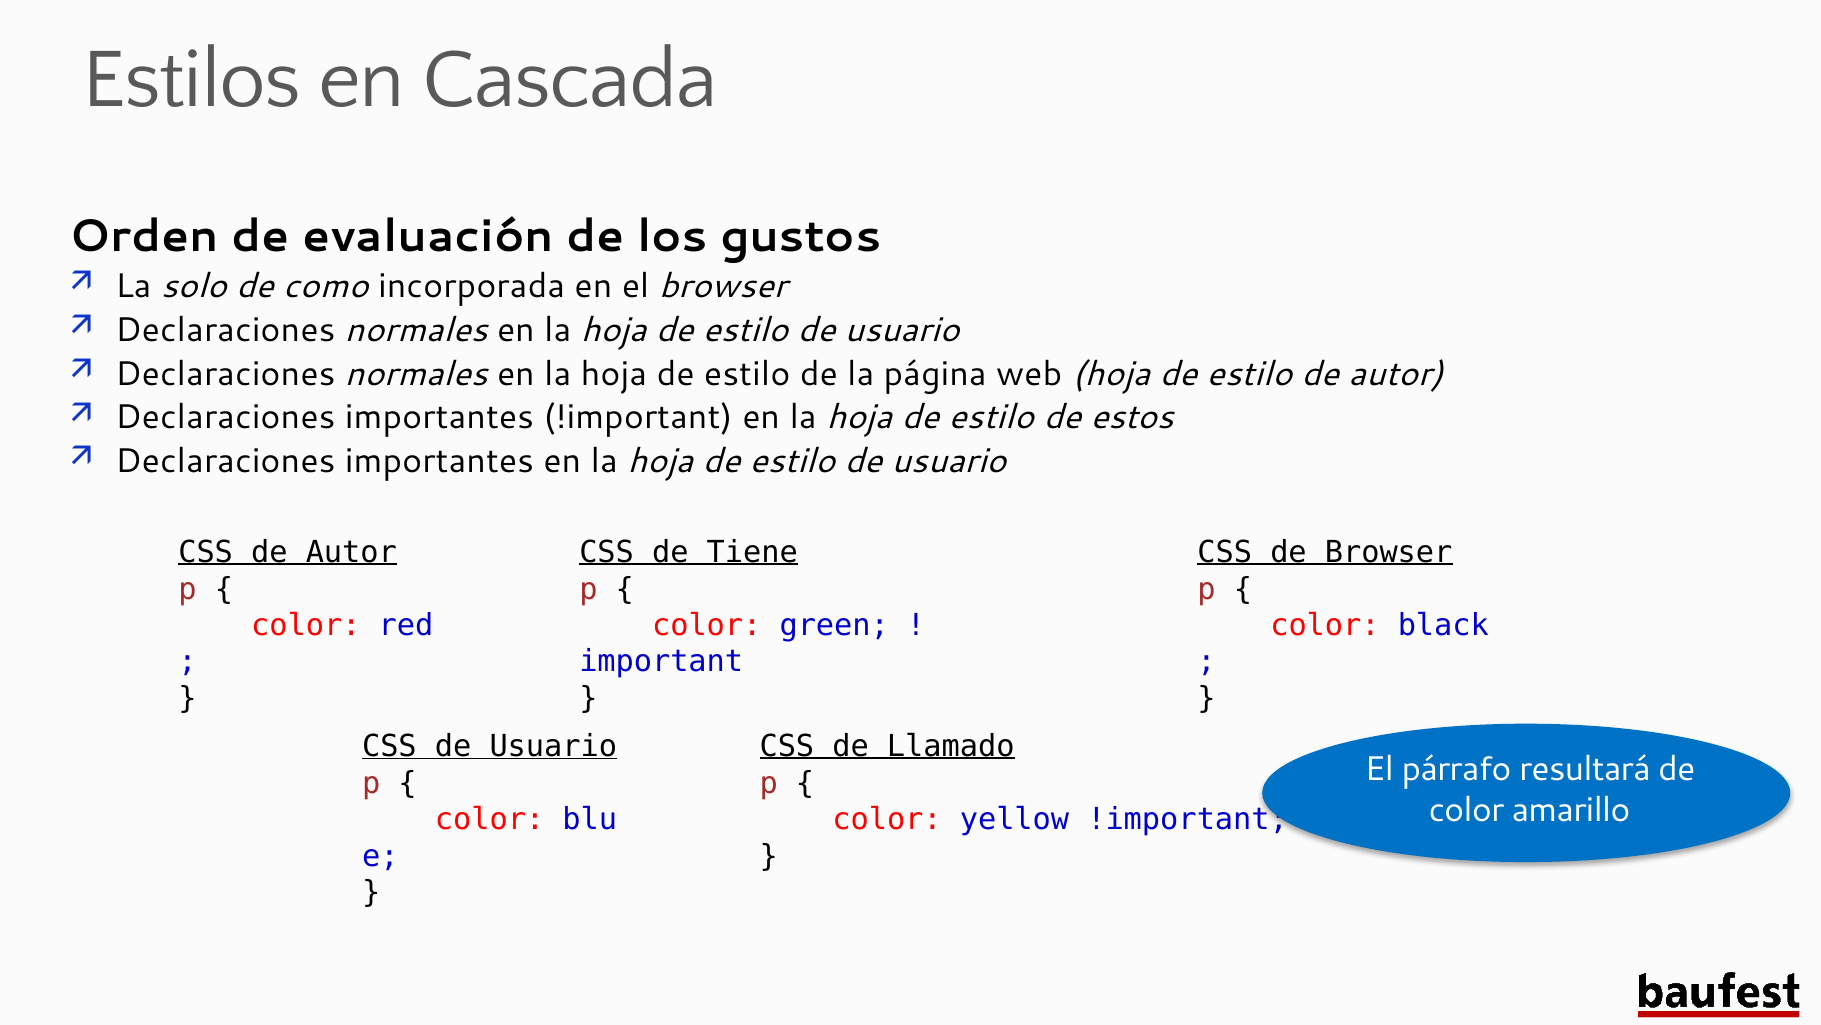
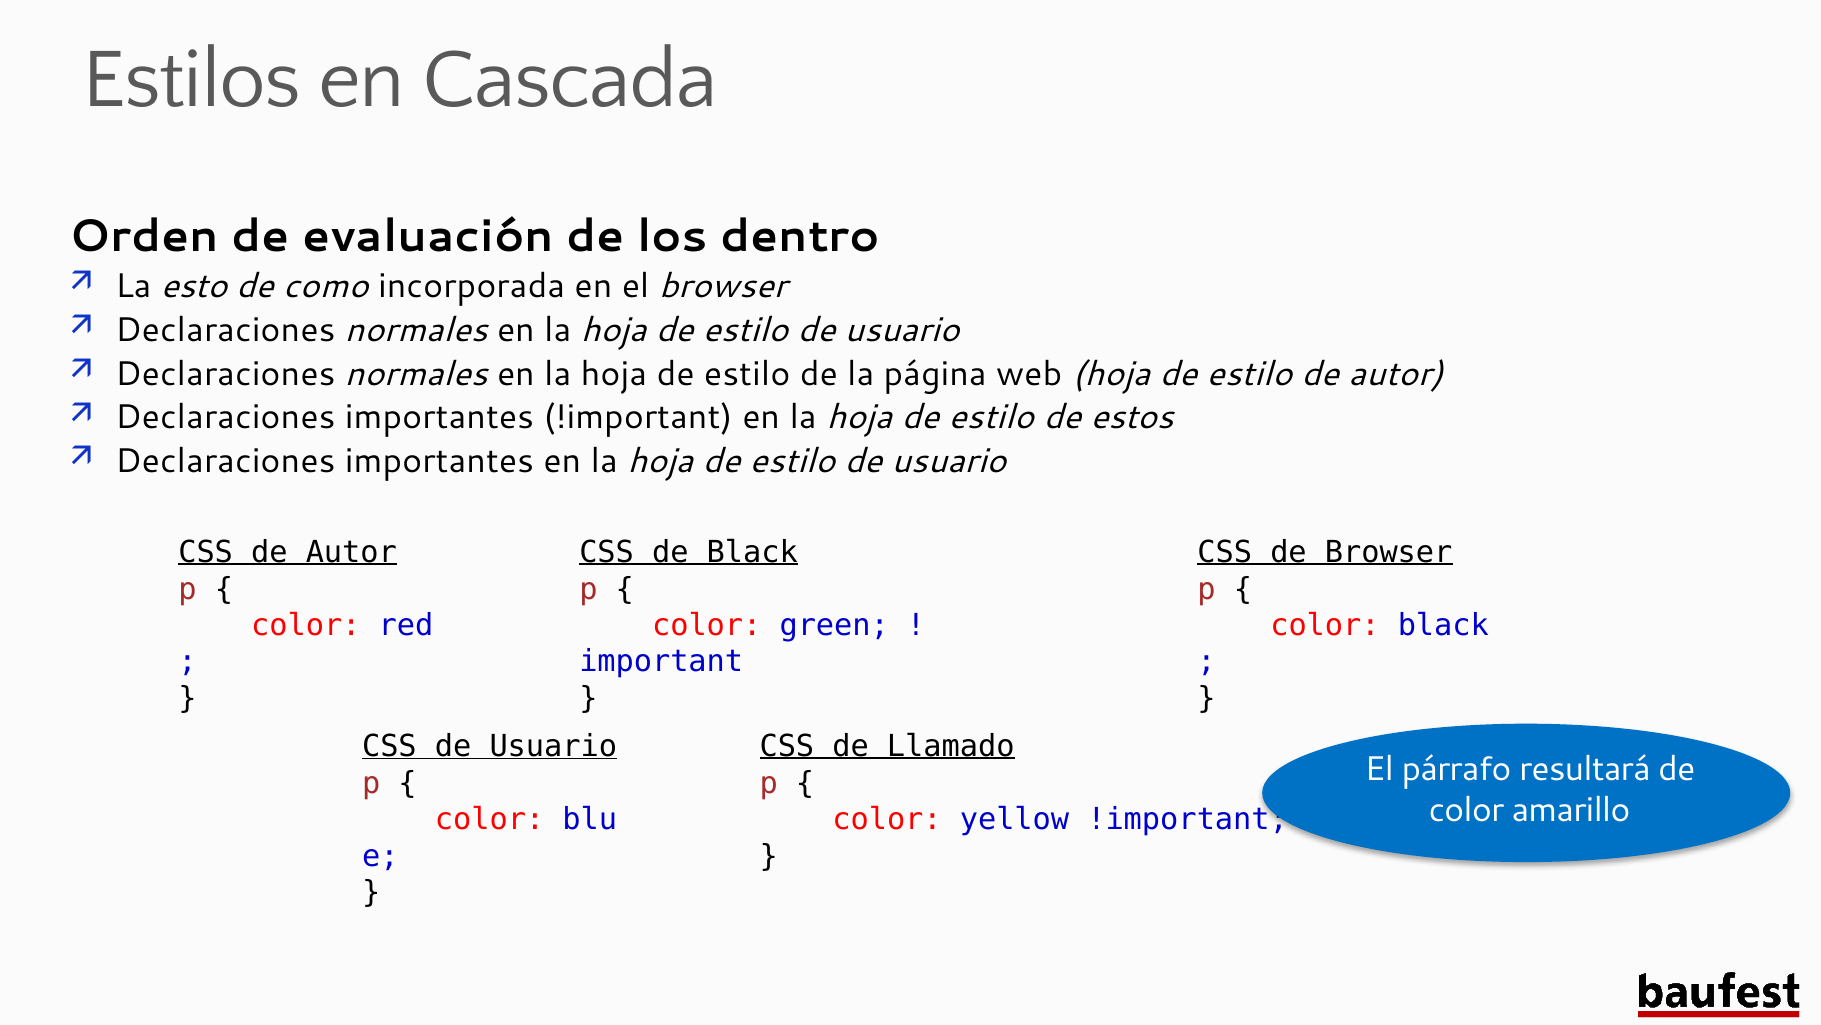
gustos: gustos -> dentro (801, 236)
solo: solo -> esto (194, 286)
de Tiene: Tiene -> Black (752, 552)
